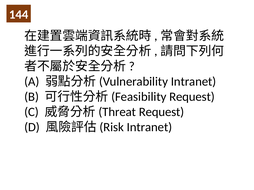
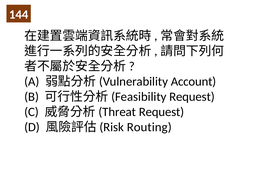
Intranet: Intranet -> Account (194, 82)
Intranet: Intranet -> Routing (149, 127)
